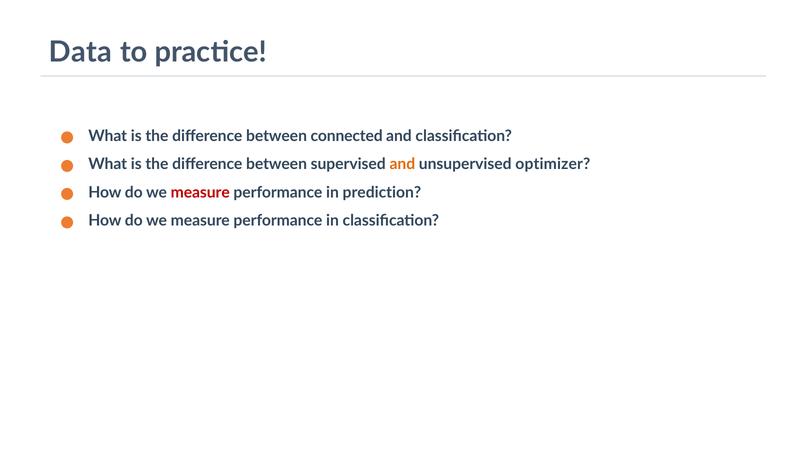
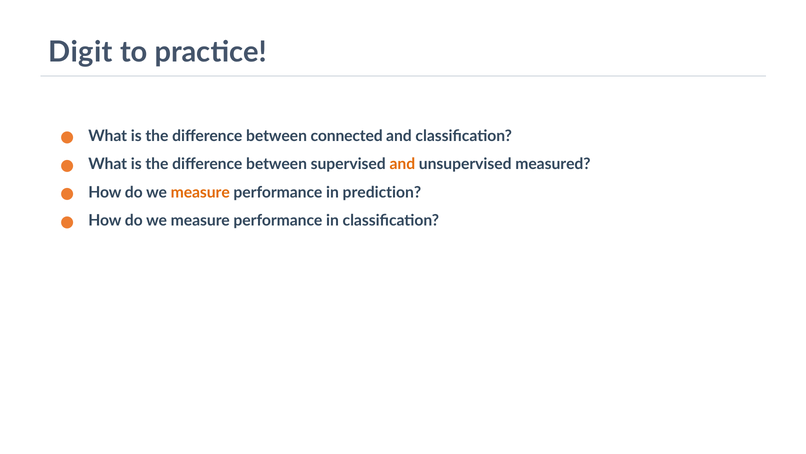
Data: Data -> Digit (80, 52)
optimizer: optimizer -> measured (553, 164)
measure colour: red -> orange (200, 192)
